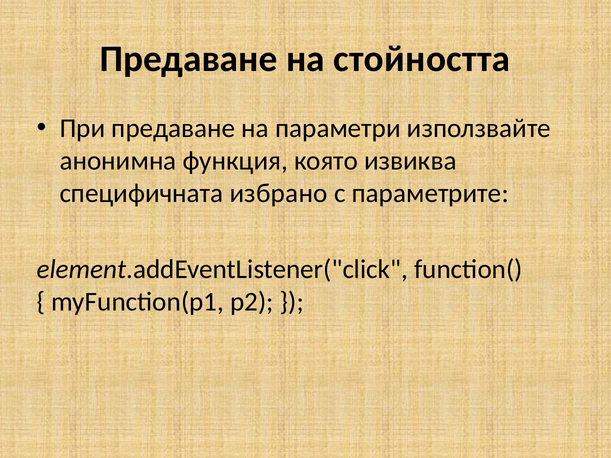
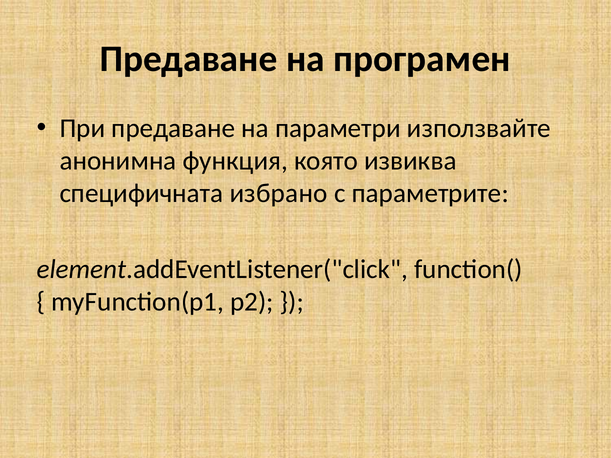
стойността: стойността -> програмен (422, 59)
